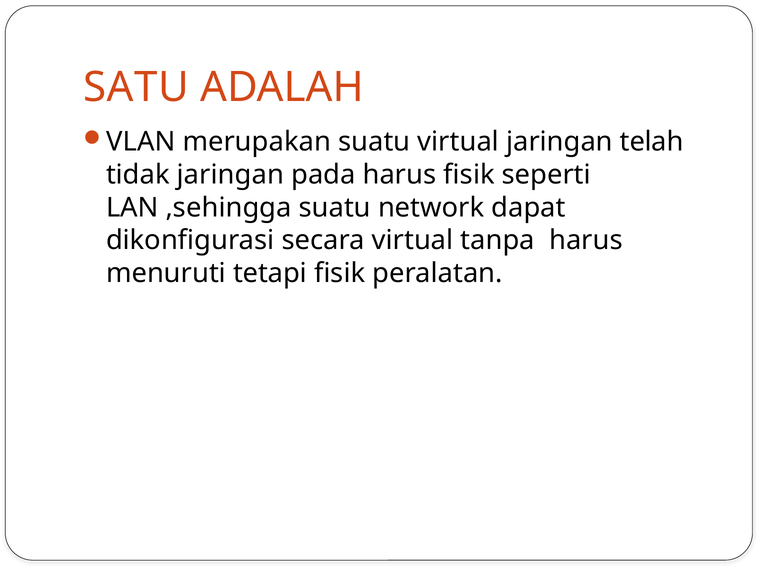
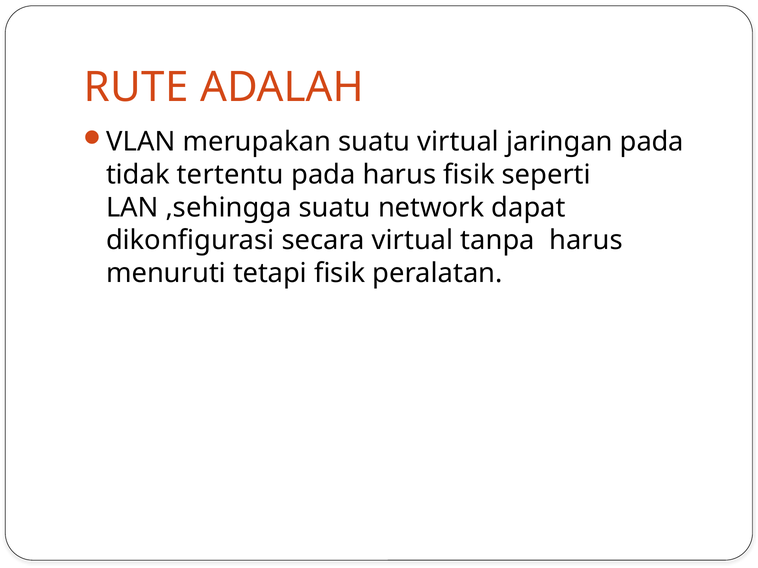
SATU: SATU -> RUTE (136, 88)
jaringan telah: telah -> pada (652, 142)
tidak jaringan: jaringan -> tertentu (230, 175)
